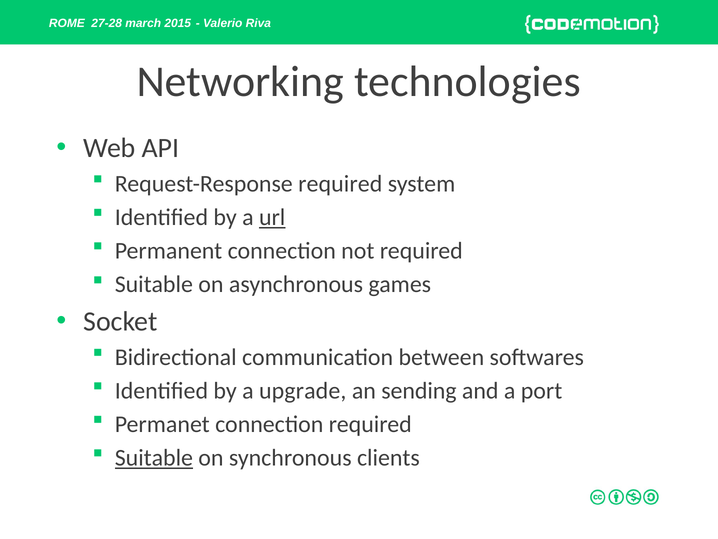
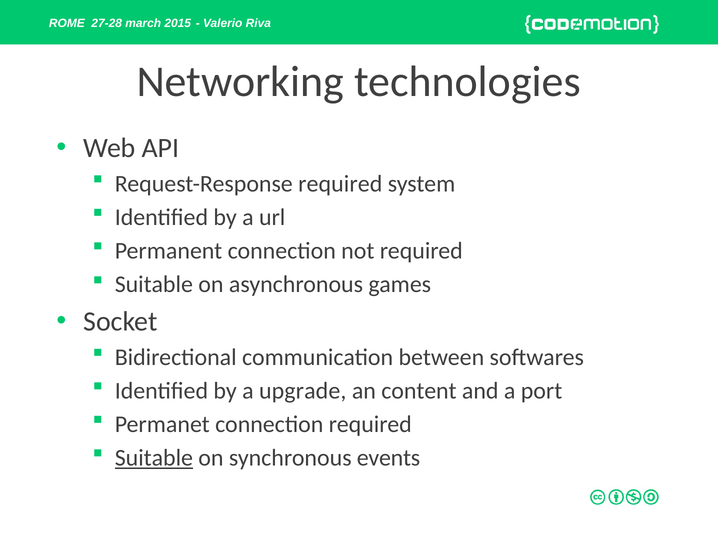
url underline: present -> none (272, 217)
sending: sending -> content (419, 390)
clients: clients -> events (388, 457)
